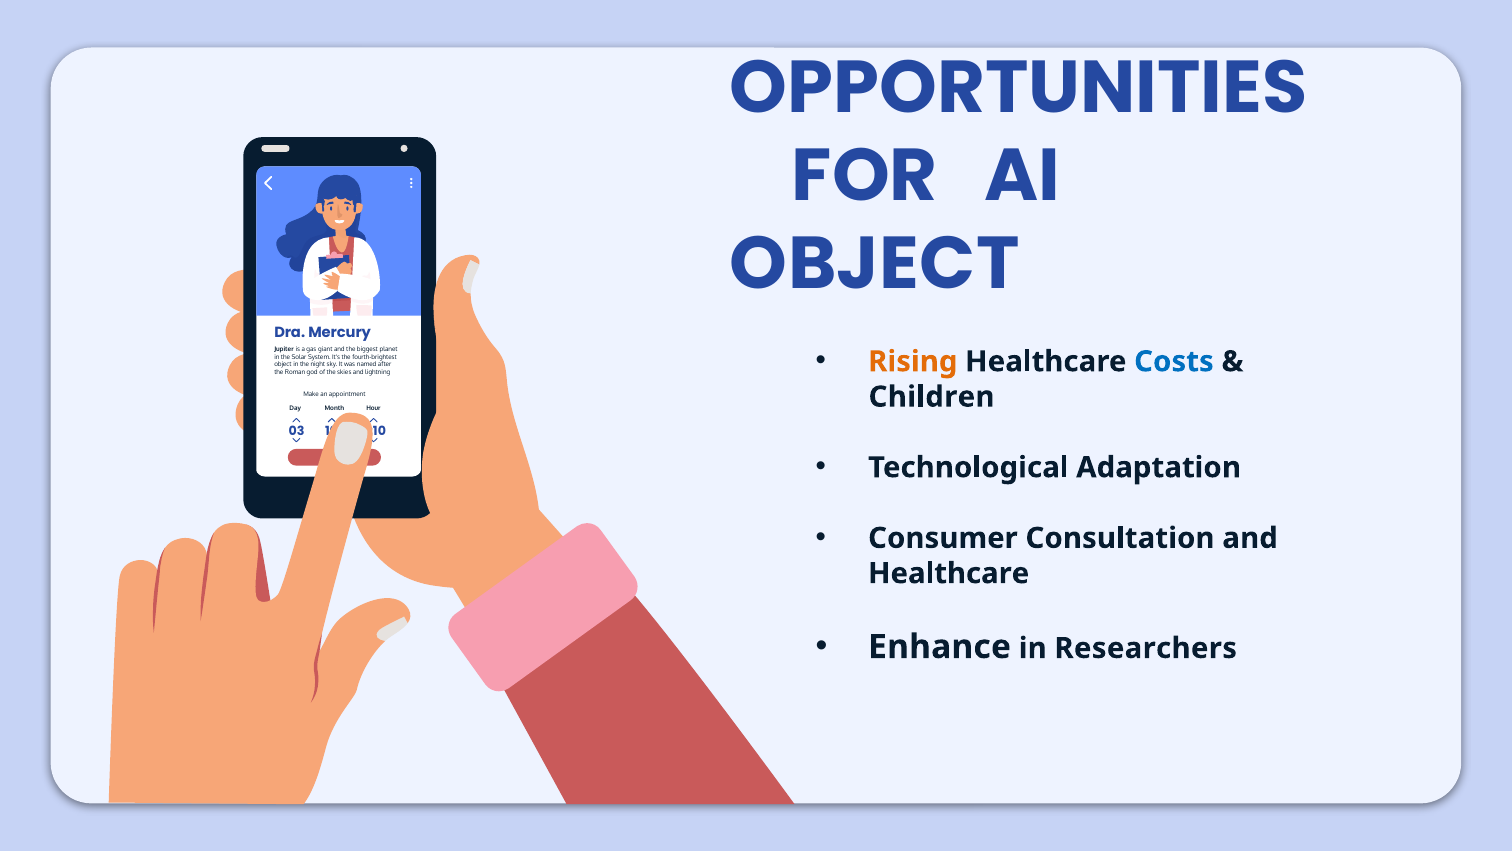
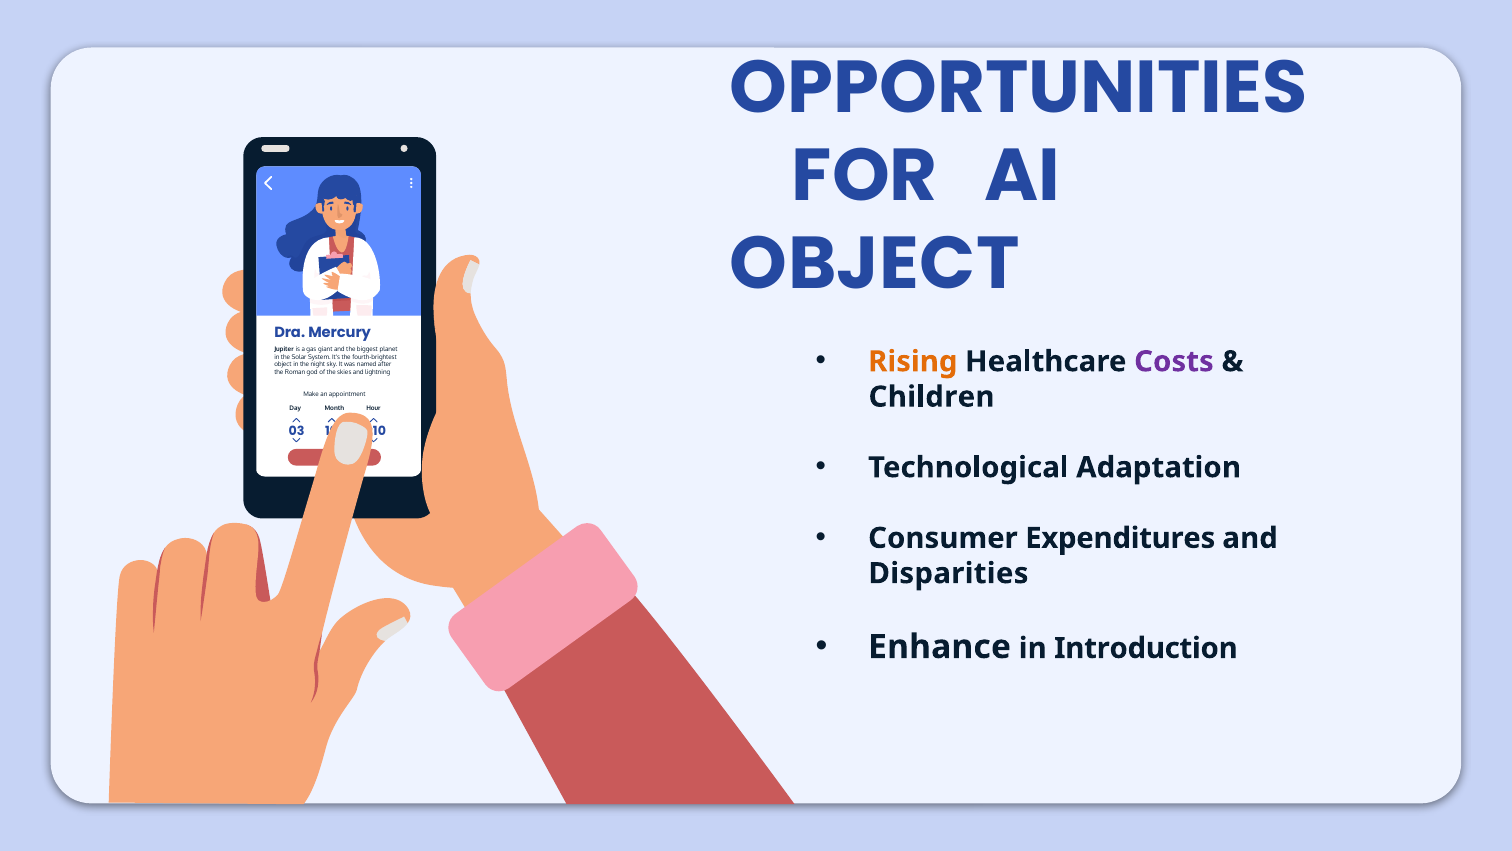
Costs colour: blue -> purple (1174, 361)
Consultation: Consultation -> Expenditures (1120, 538)
Healthcare: Healthcare -> Disparities (948, 573)
Researchers: Researchers -> Introduction (1146, 648)
